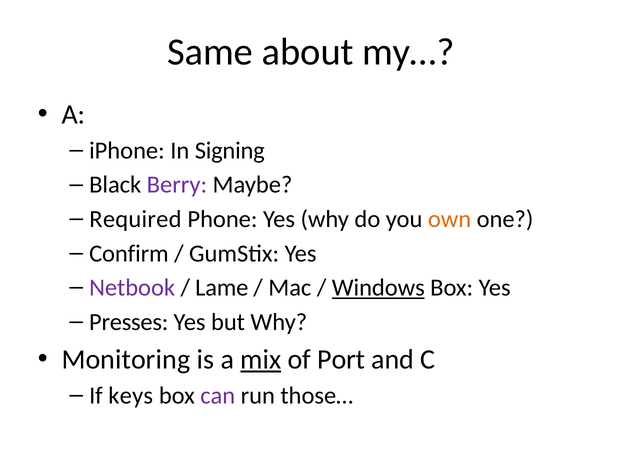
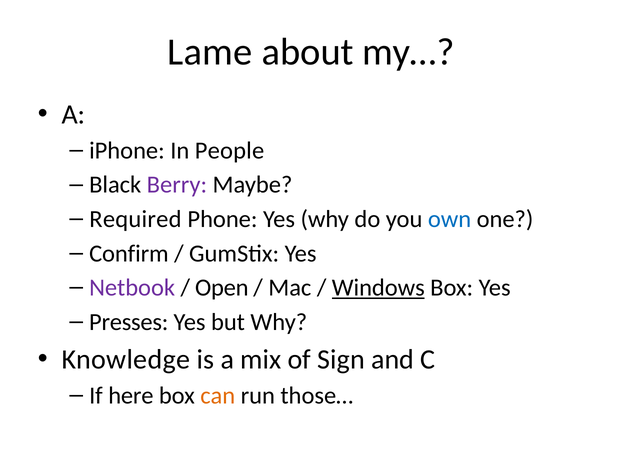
Same: Same -> Lame (210, 52)
Signing: Signing -> People (230, 151)
own colour: orange -> blue (450, 219)
Lame: Lame -> Open (222, 288)
Monitoring: Monitoring -> Knowledge (126, 360)
mix underline: present -> none (261, 360)
Port: Port -> Sign (341, 360)
keys: keys -> here (131, 396)
can colour: purple -> orange (218, 396)
